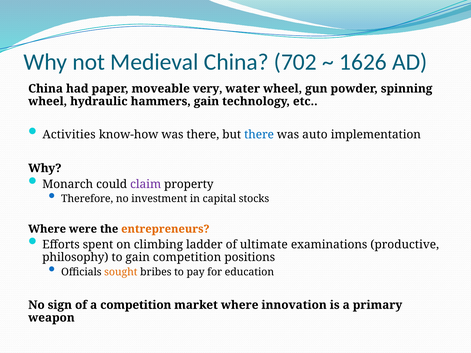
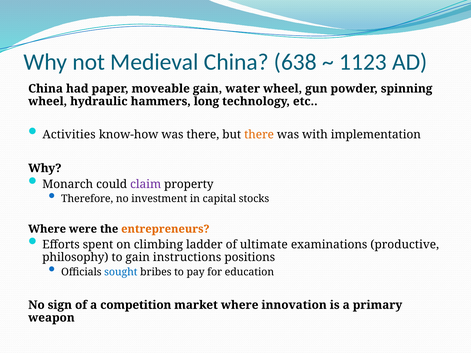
702: 702 -> 638 (295, 62)
1626: 1626 -> 1123 (363, 62)
moveable very: very -> gain (208, 89)
hammers gain: gain -> long (206, 101)
there colour: blue -> orange (259, 135)
auto: auto -> with (315, 135)
gain competition: competition -> instructions (187, 258)
sought colour: orange -> blue (121, 272)
